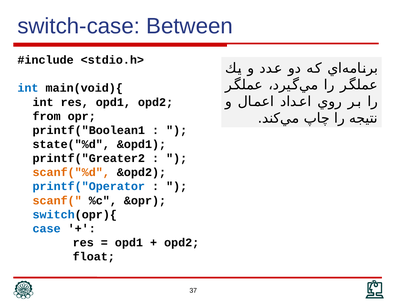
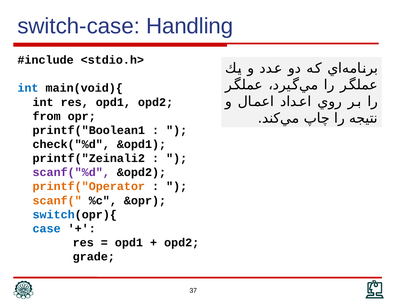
Between: Between -> Handling (190, 26)
state("%d: state("%d -> check("%d (71, 145)
printf("Greater2: printf("Greater2 -> printf("Zeinali2 (89, 159)
scanf("%d colour: orange -> purple (71, 173)
printf("Operator colour: blue -> orange (89, 187)
float: float -> grade (94, 257)
